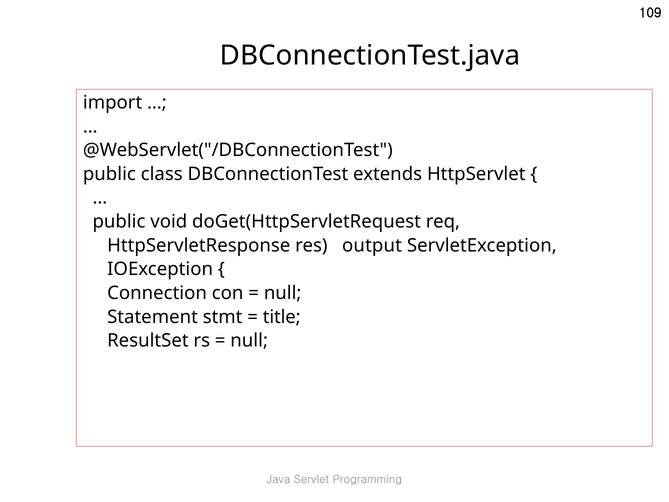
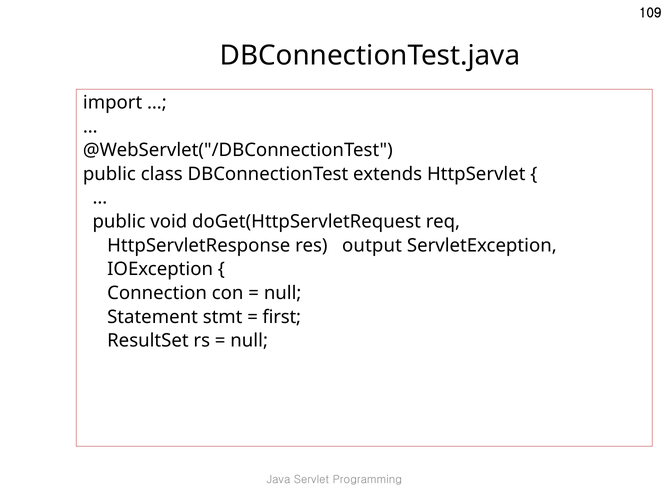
title: title -> first (282, 317)
